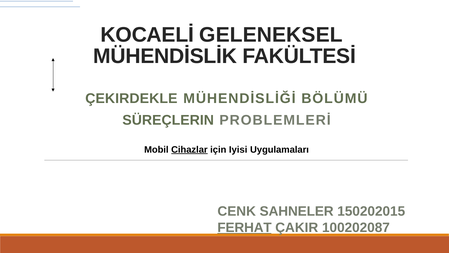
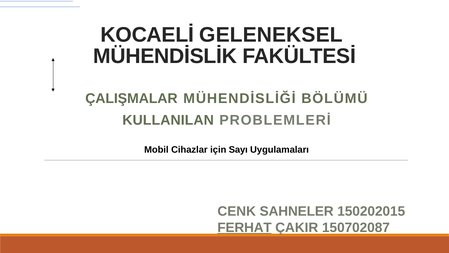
ÇEKIRDEKLE: ÇEKIRDEKLE -> ÇALIŞMALAR (131, 98)
SÜREÇLERIN: SÜREÇLERIN -> KULLANILAN (168, 120)
Cihazlar underline: present -> none (189, 149)
Iyisi: Iyisi -> Sayı (238, 149)
100202087: 100202087 -> 150702087 (356, 227)
